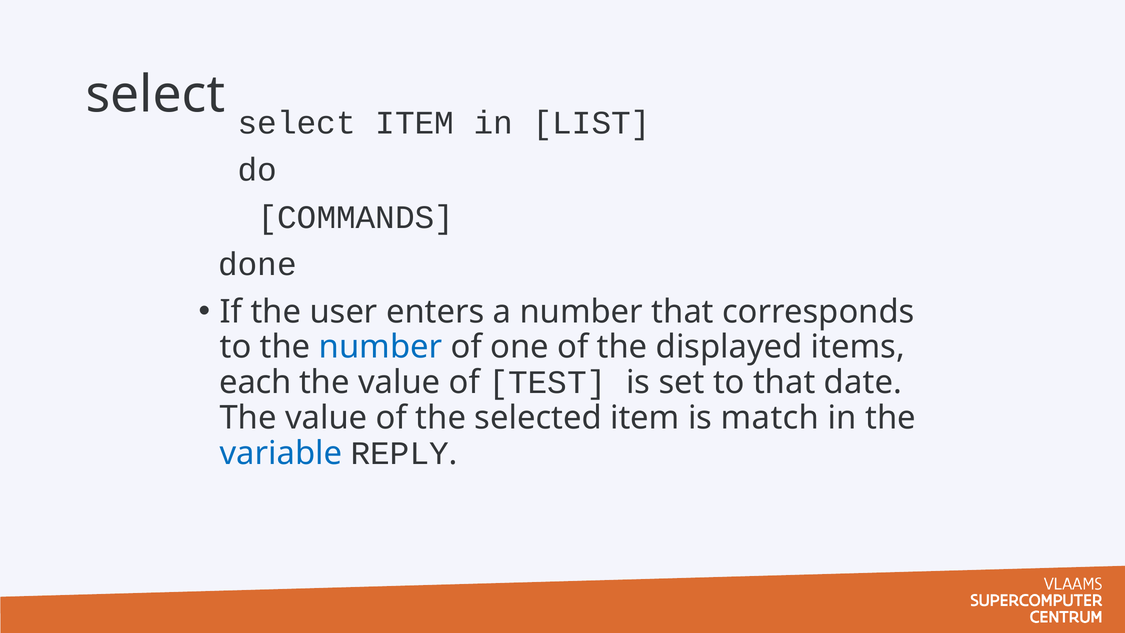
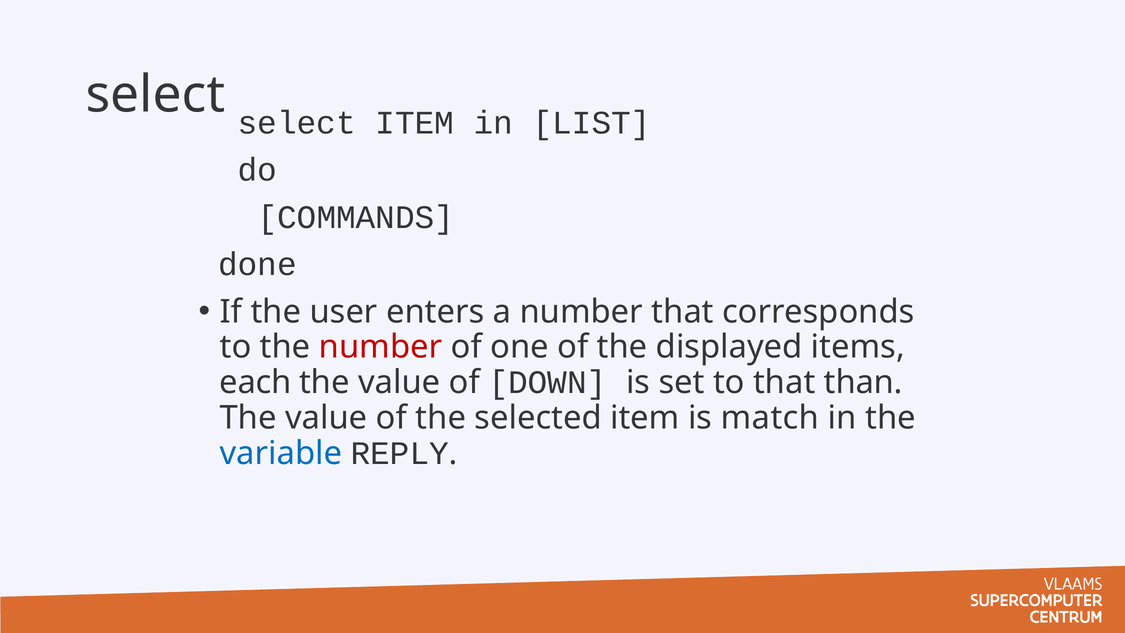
number colour: blue -> red (381, 347)
TEST: TEST -> DOWN (547, 382)
date: date -> than (863, 382)
